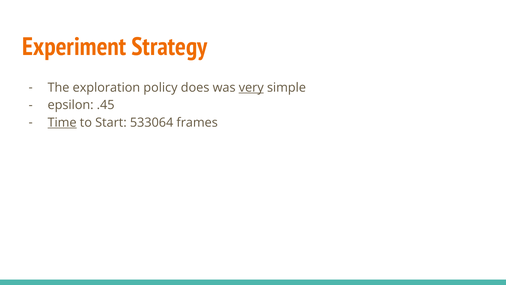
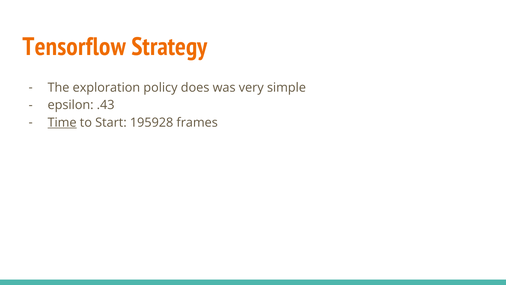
Experiment: Experiment -> Tensorflow (74, 47)
very underline: present -> none (251, 88)
.45: .45 -> .43 (106, 105)
533064: 533064 -> 195928 (152, 122)
